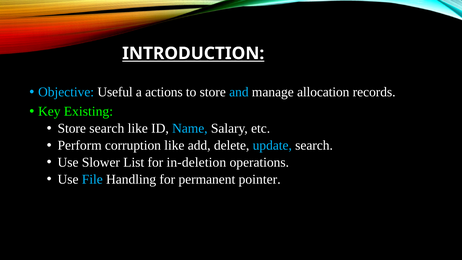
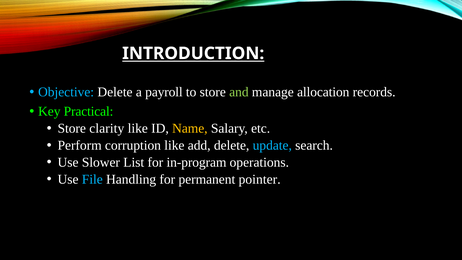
Objective Useful: Useful -> Delete (115, 92)
actions: actions -> payroll (164, 92)
and colour: light blue -> light green (239, 92)
Existing: Existing -> Practical (89, 111)
Store search: search -> clarity (107, 128)
Name colour: light blue -> yellow (190, 128)
in-deletion: in-deletion -> in-program (196, 162)
